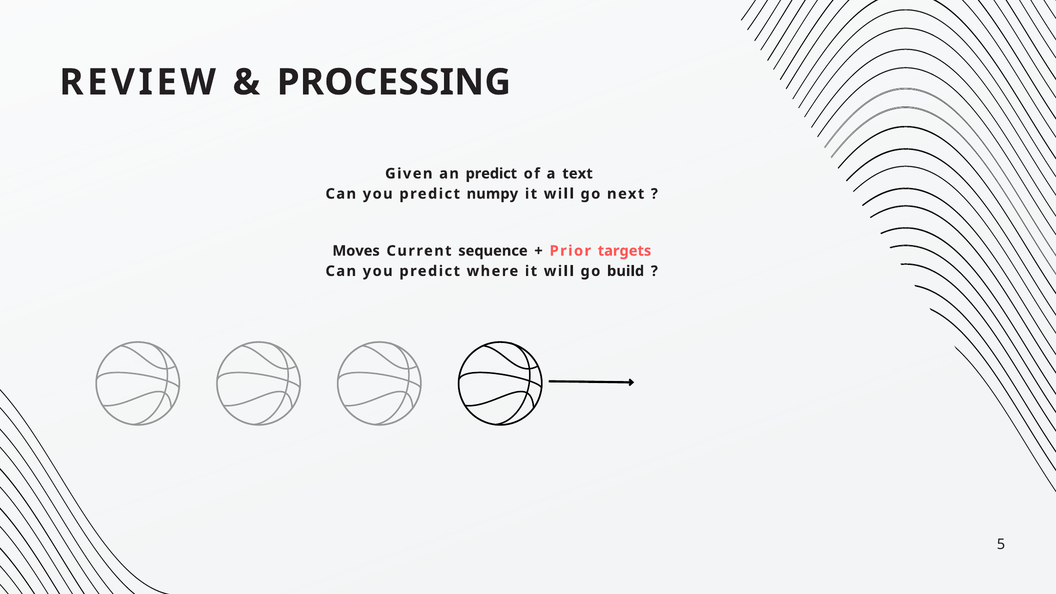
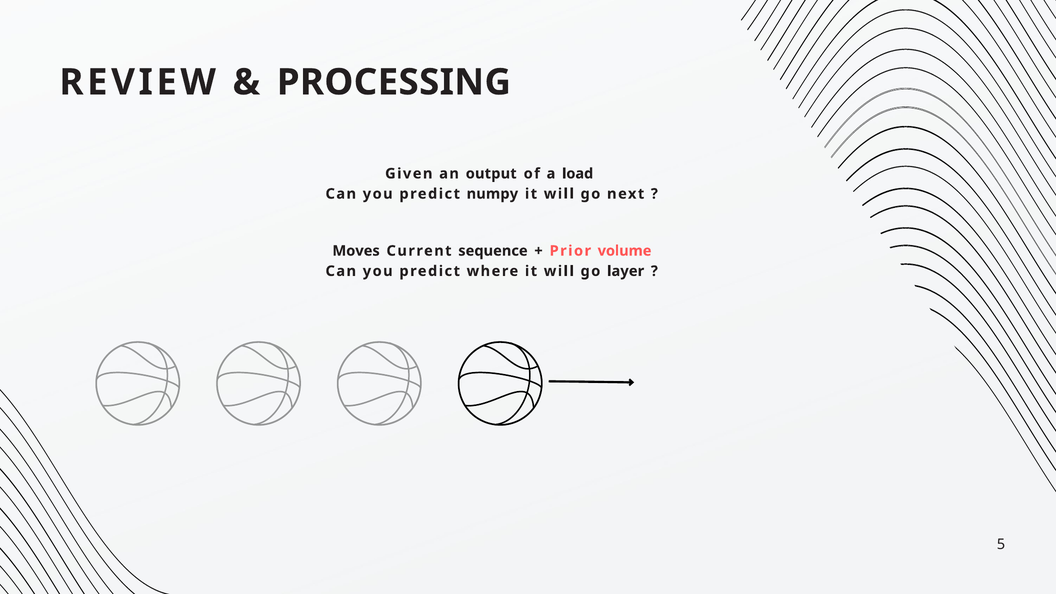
an predict: predict -> output (491, 174)
text: text -> load (578, 174)
targets: targets -> volume (625, 251)
build: build -> layer (626, 271)
